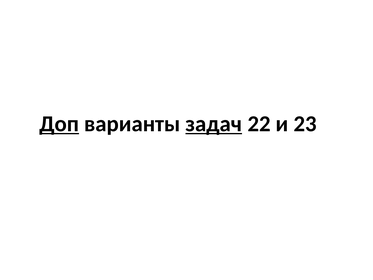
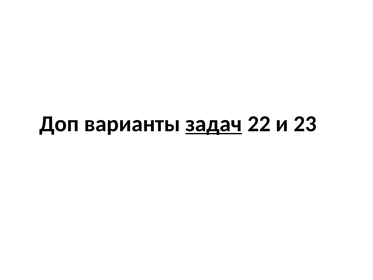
Доп underline: present -> none (59, 124)
